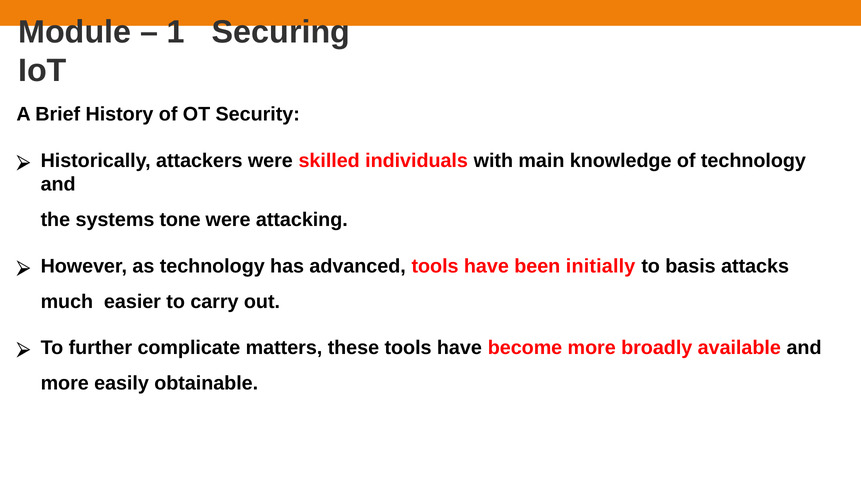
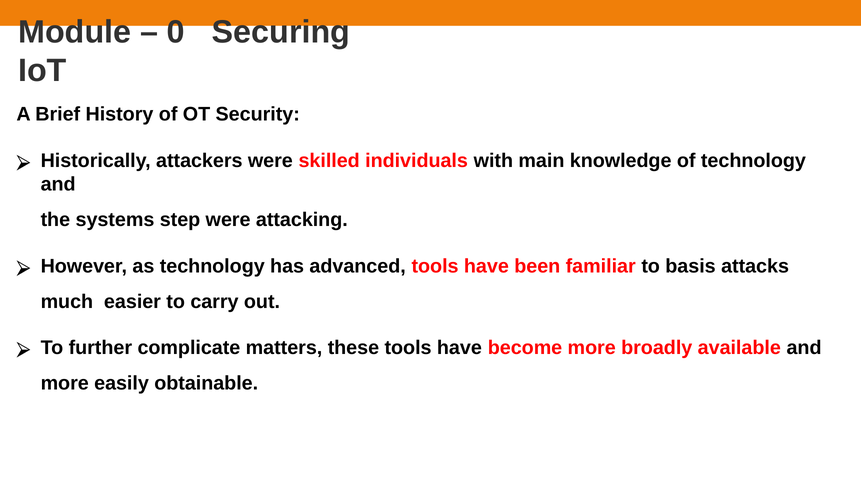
1: 1 -> 0 (176, 32)
tone: tone -> step (180, 220)
initially: initially -> familiar (601, 266)
